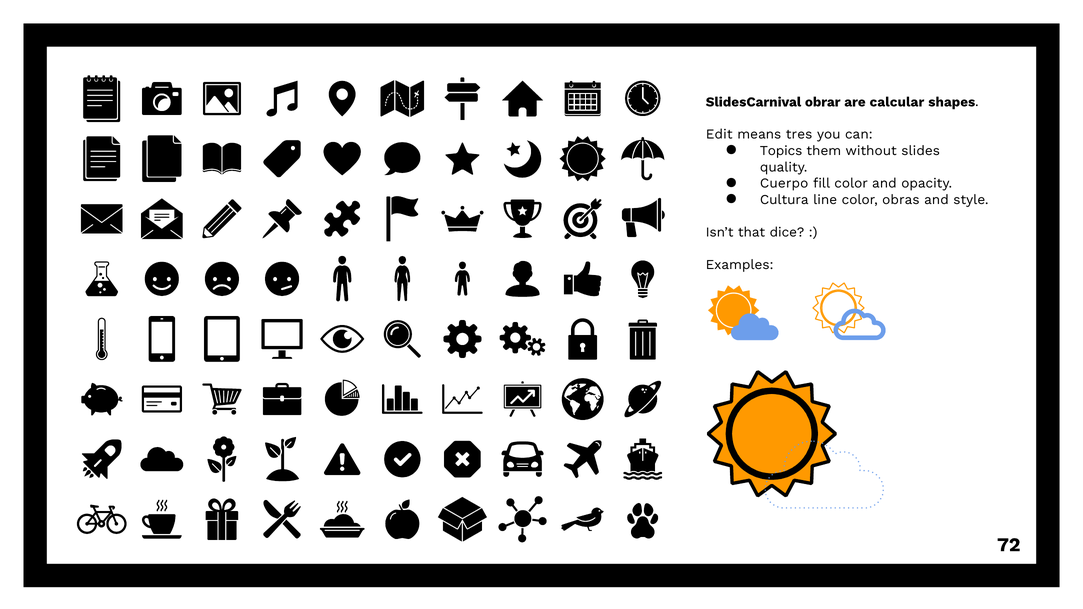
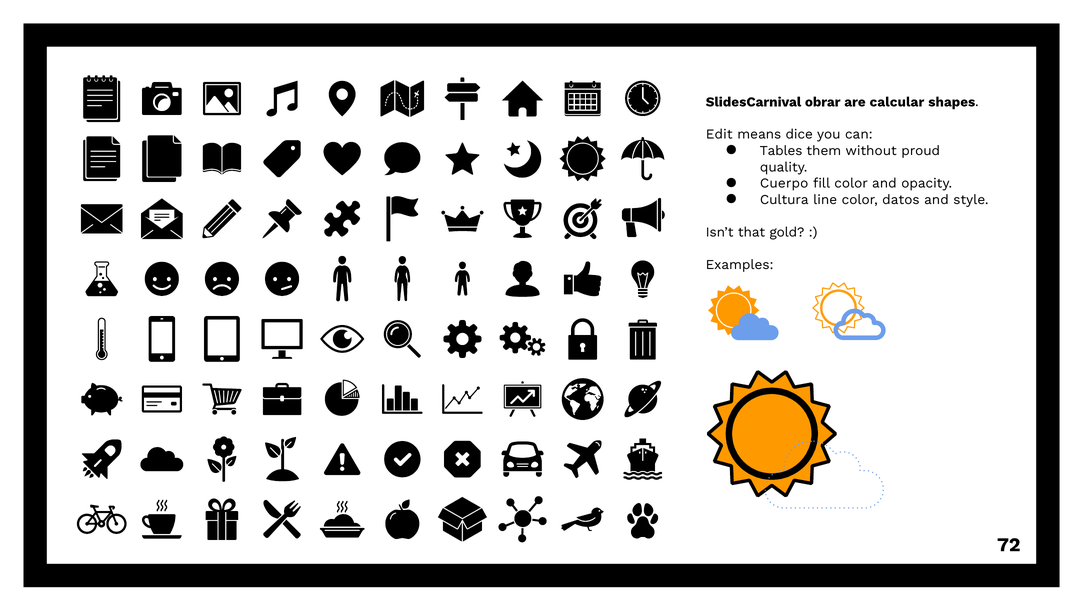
tres: tres -> dice (799, 135)
Topics: Topics -> Tables (781, 151)
slides: slides -> proud (921, 151)
obras: obras -> datos (901, 200)
dice: dice -> gold (787, 232)
